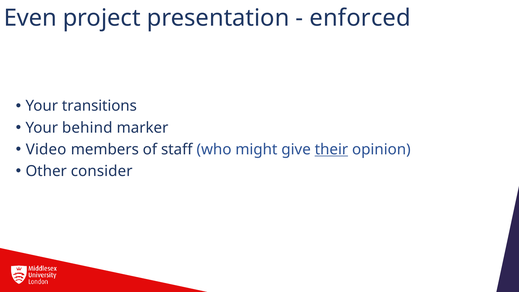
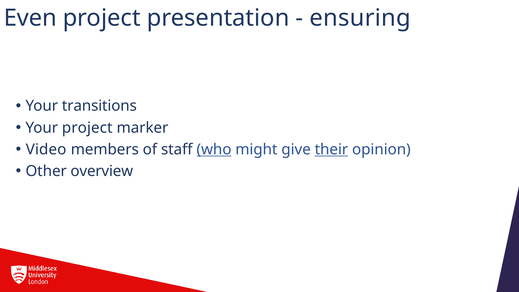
enforced: enforced -> ensuring (360, 18)
Your behind: behind -> project (87, 128)
who underline: none -> present (214, 149)
consider: consider -> overview (102, 171)
